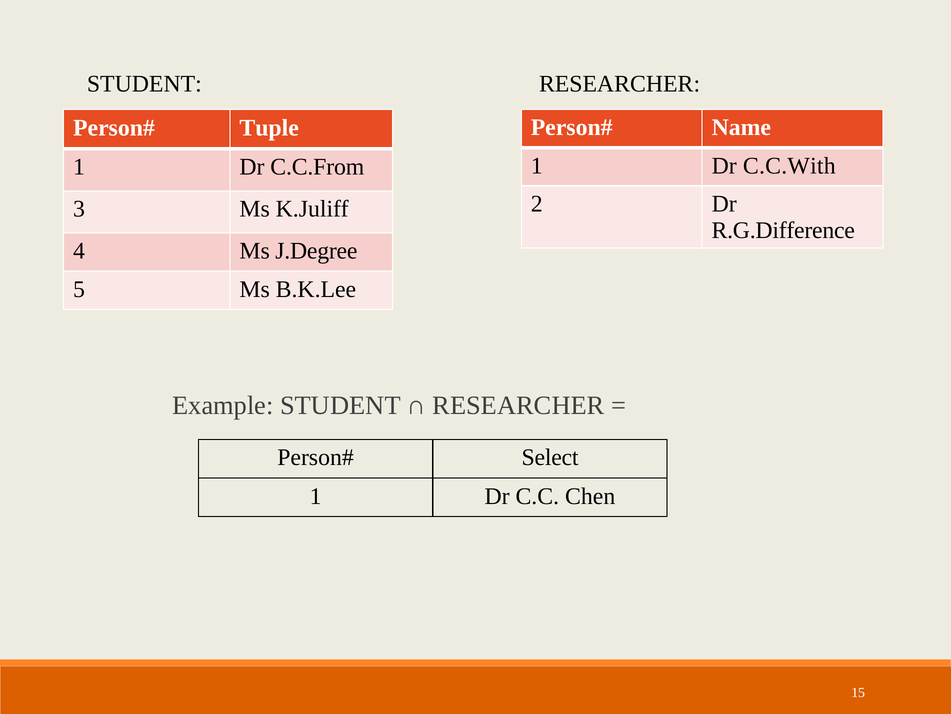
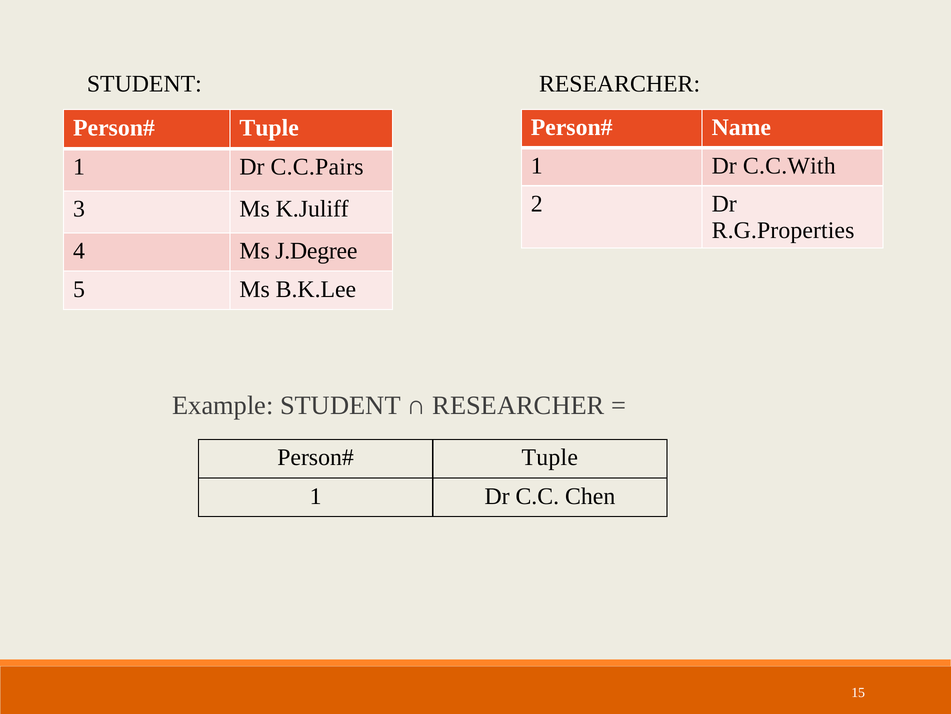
C.C.From: C.C.From -> C.C.Pairs (317, 167)
R.G.Difference: R.G.Difference -> R.G.Properties (783, 230)
Select: Select -> Tuple (550, 457)
